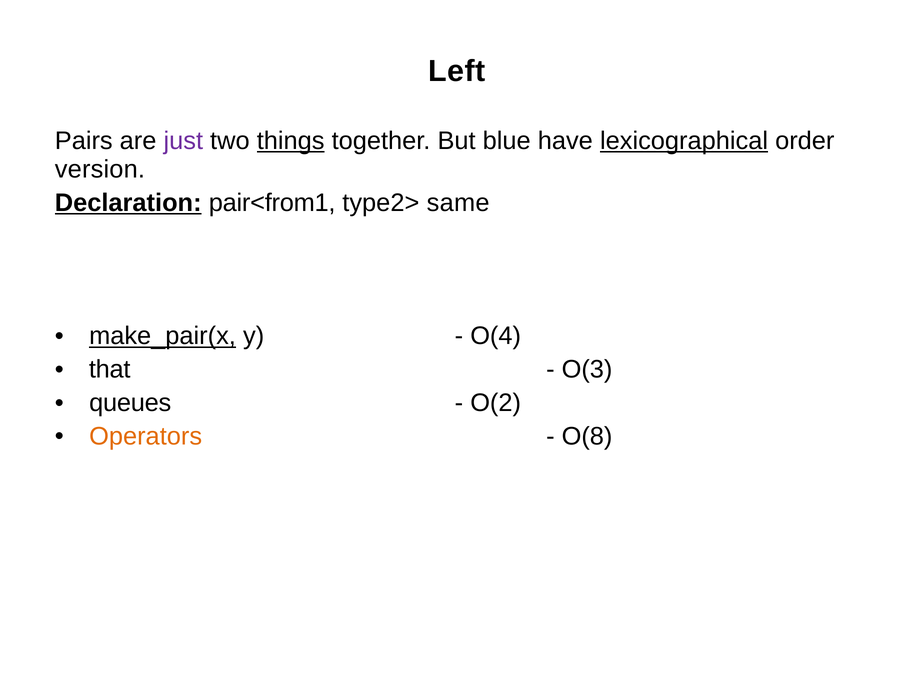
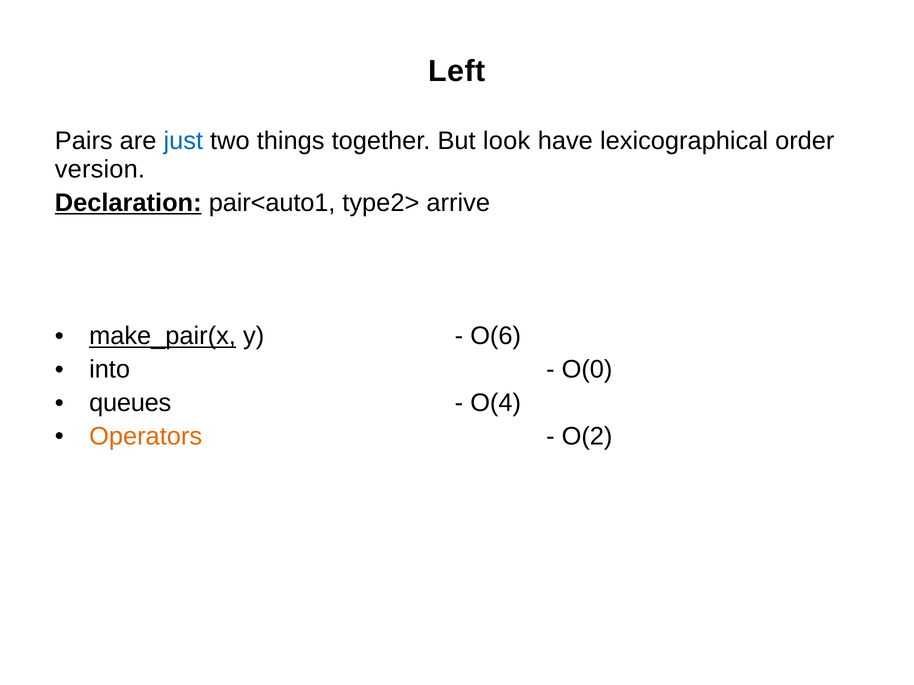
just colour: purple -> blue (183, 141)
things underline: present -> none (291, 141)
blue: blue -> look (507, 141)
lexicographical underline: present -> none (684, 141)
pair<from1: pair<from1 -> pair<auto1 (272, 203)
same: same -> arrive (458, 203)
O(4: O(4 -> O(6 (496, 336)
that: that -> into (110, 370)
O(3: O(3 -> O(0 (587, 370)
O(2: O(2 -> O(4 (496, 403)
O(8: O(8 -> O(2 (587, 437)
